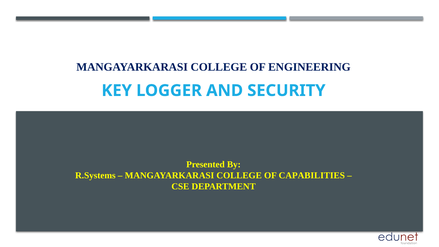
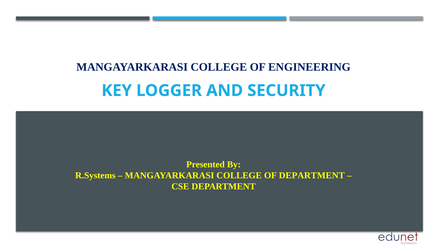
OF CAPABILITIES: CAPABILITIES -> DEPARTMENT (312, 175)
